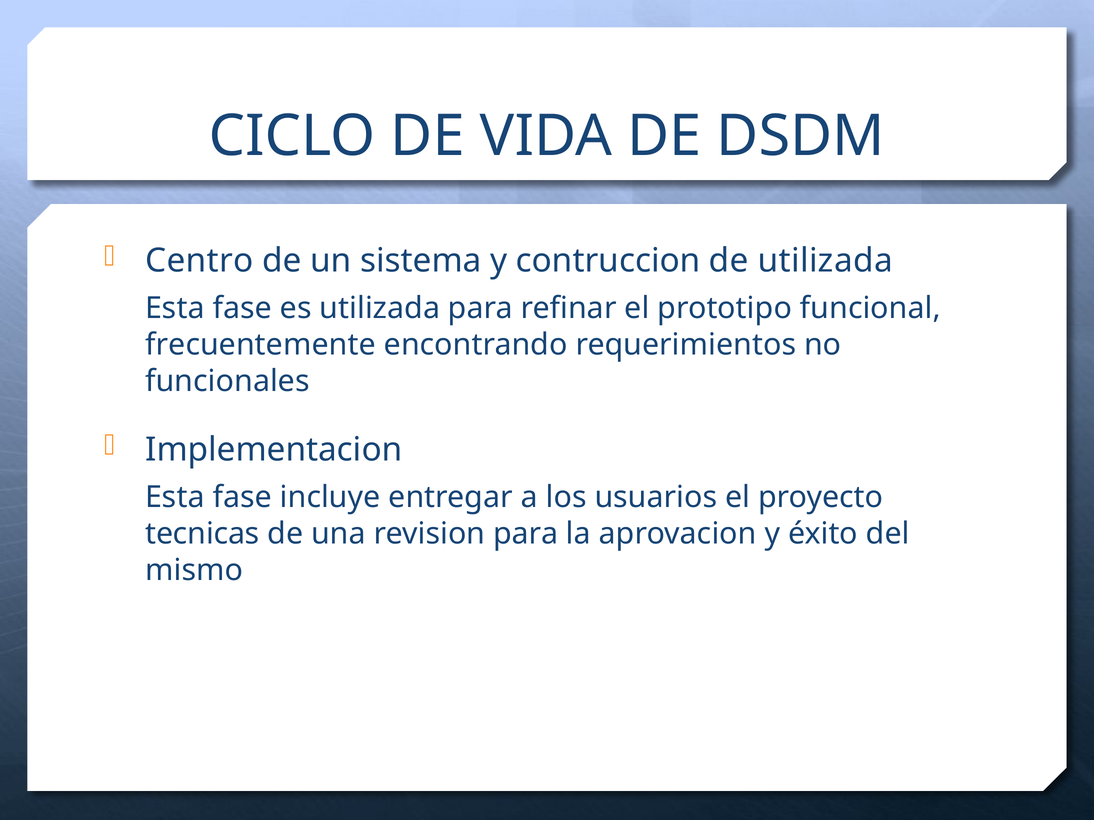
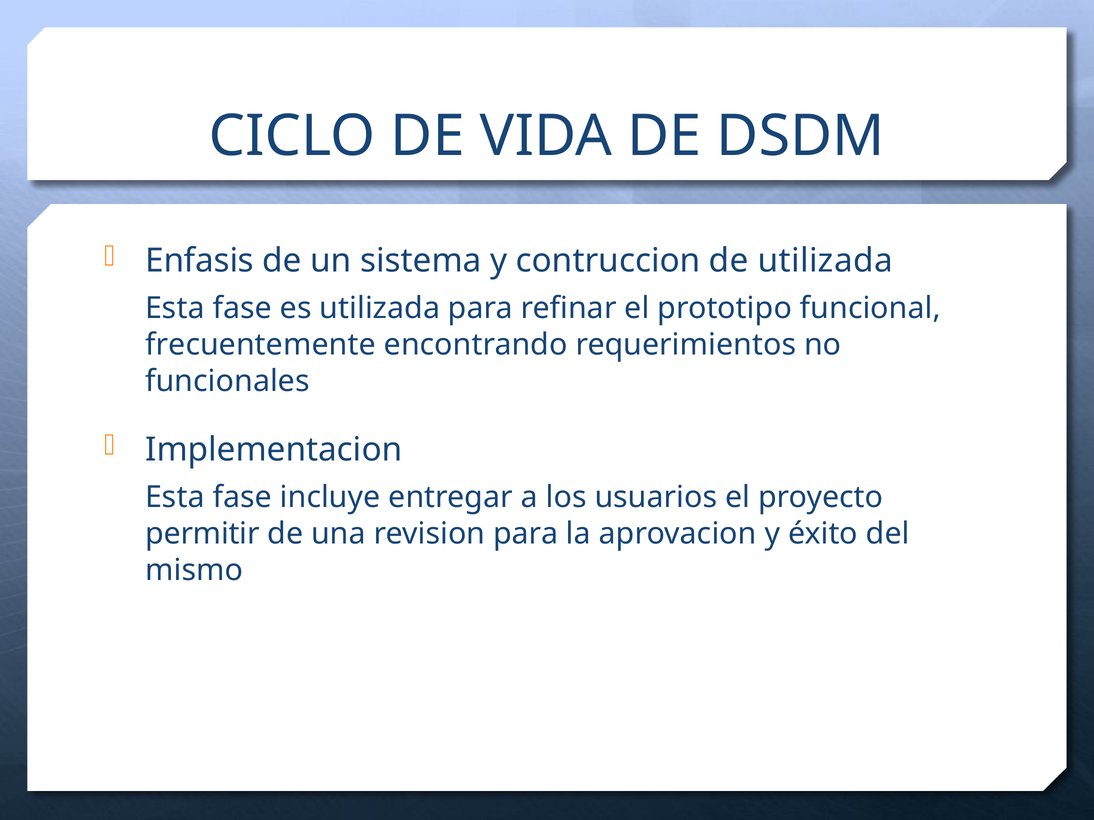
Centro: Centro -> Enfasis (200, 261)
tecnicas: tecnicas -> permitir (202, 534)
